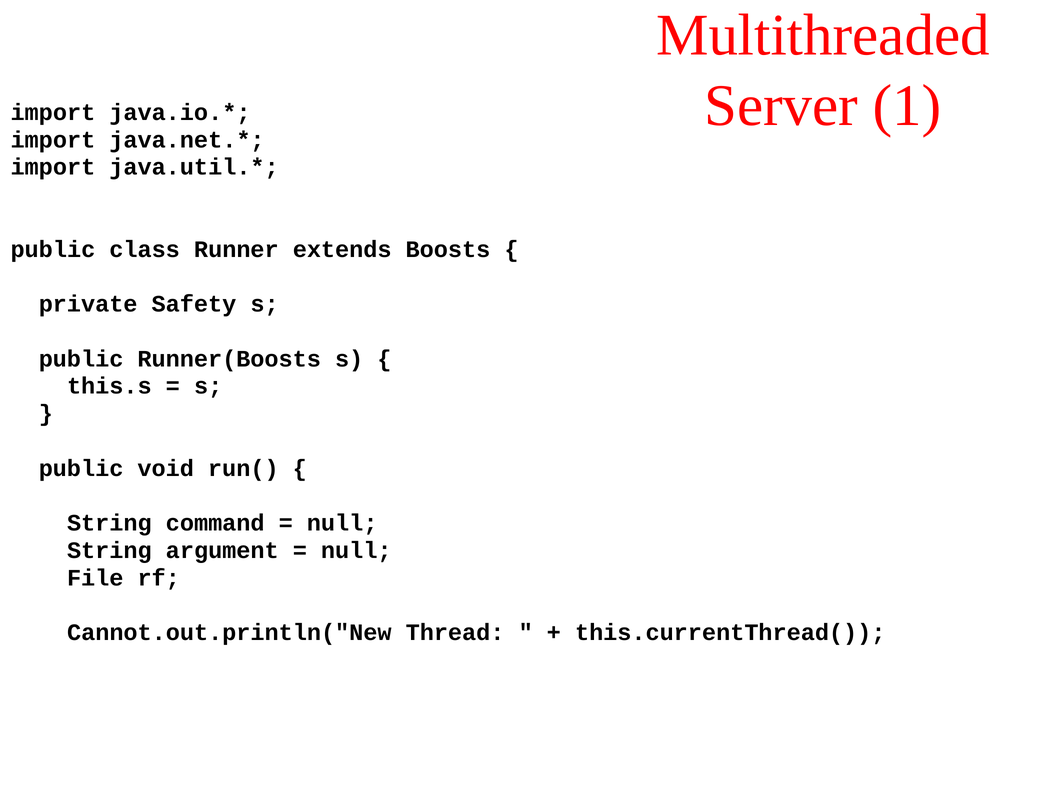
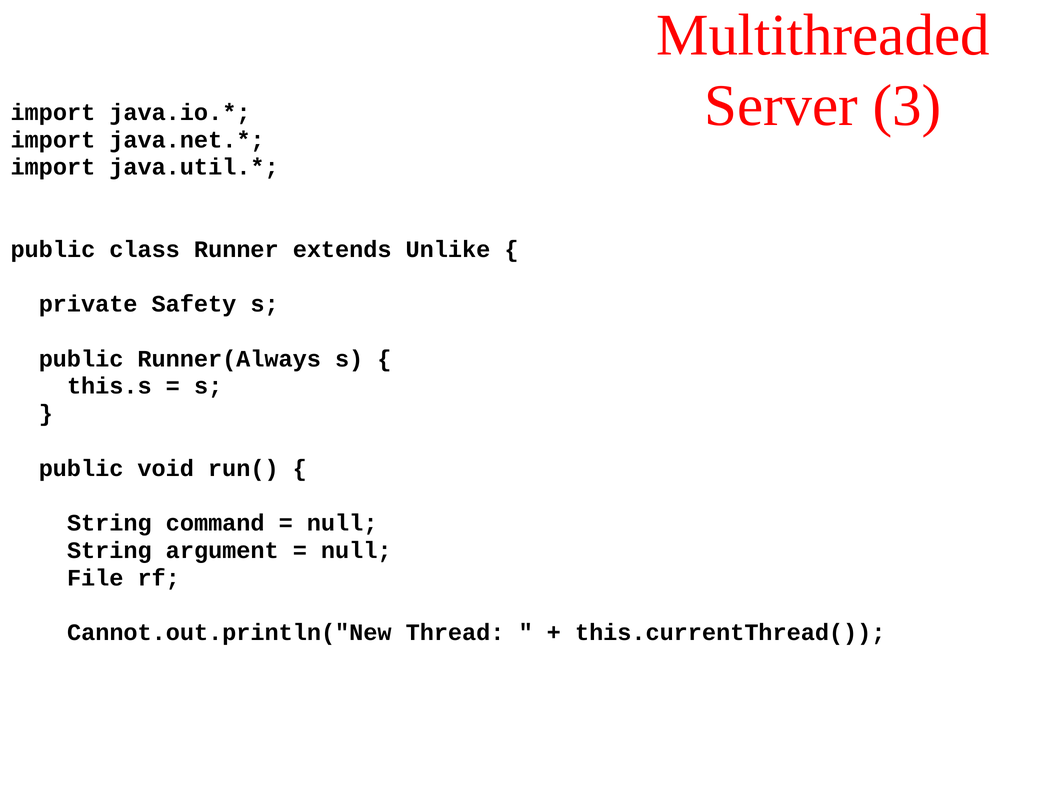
1: 1 -> 3 (907, 106)
Boosts: Boosts -> Unlike (448, 249)
Runner(Boosts: Runner(Boosts -> Runner(Always (229, 359)
